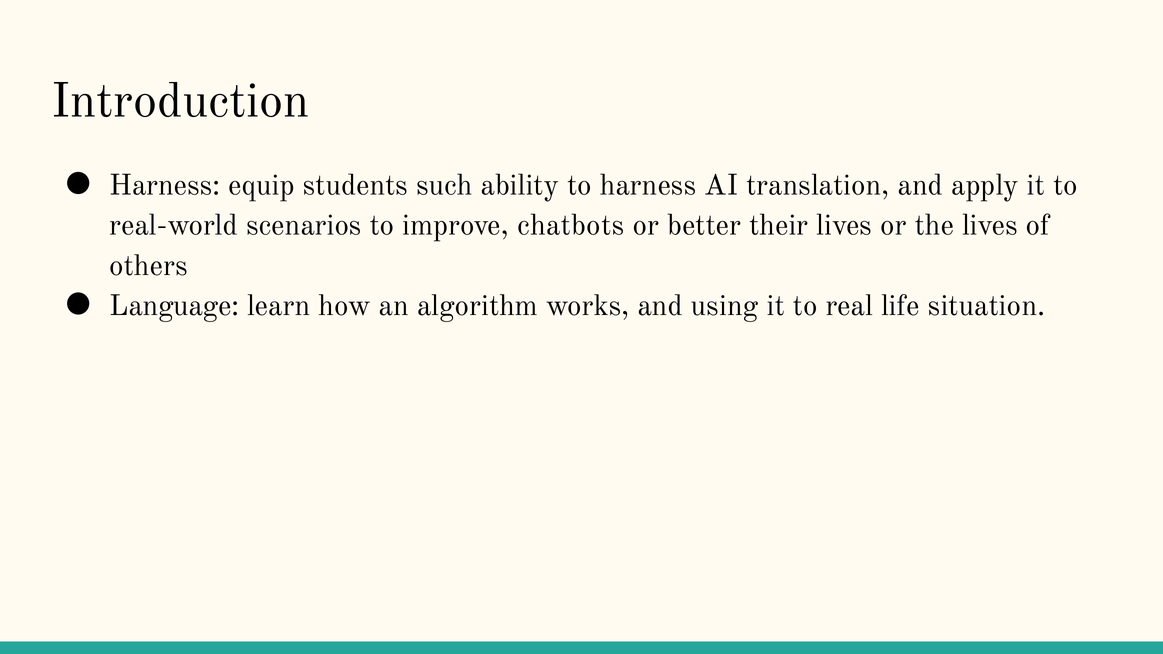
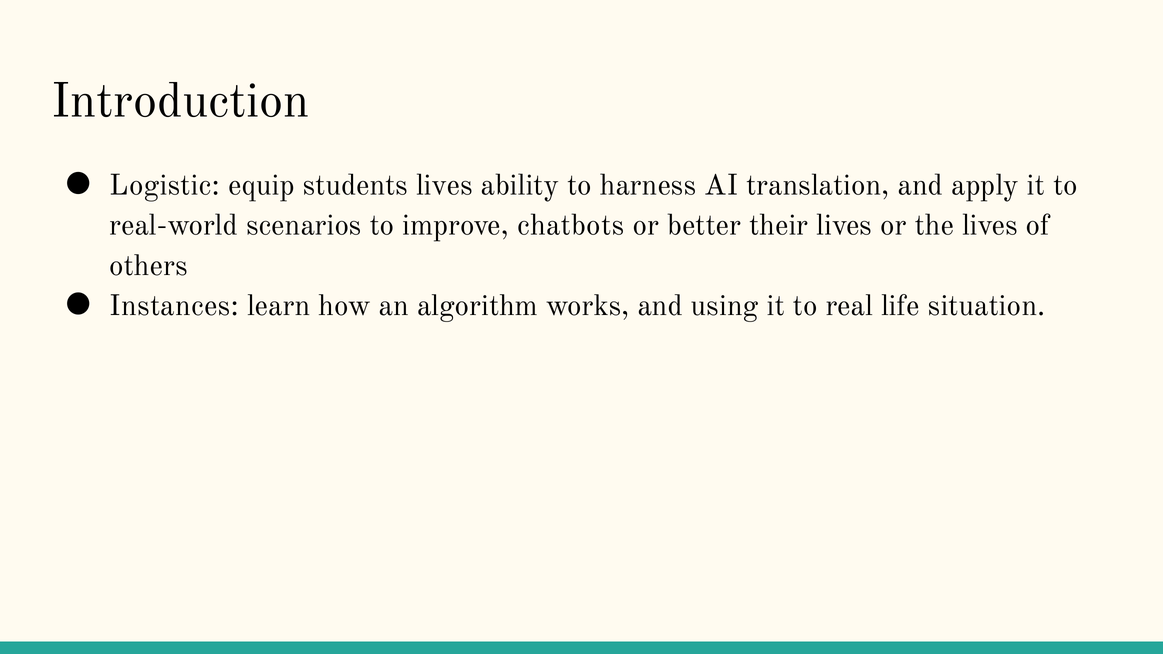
Harness: Harness -> Logistic (165, 185)
students such: such -> lives (444, 185)
Language: Language -> Instances (174, 306)
